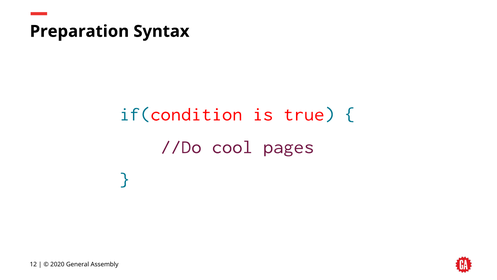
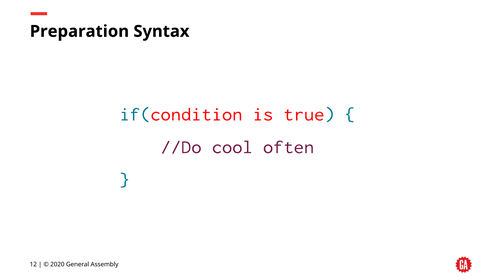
pages: pages -> often (289, 147)
